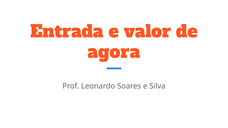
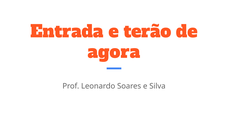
valor: valor -> terão (148, 32)
